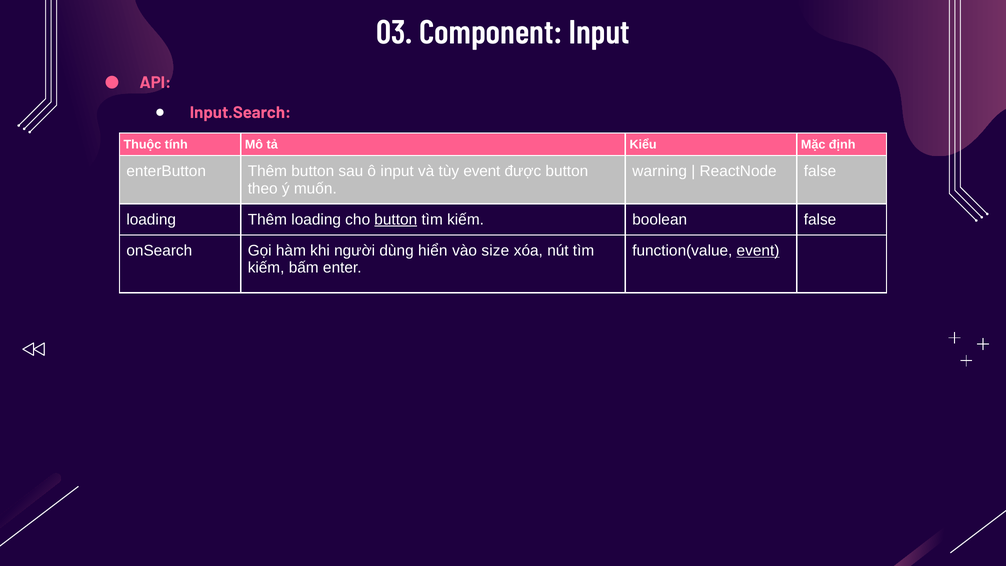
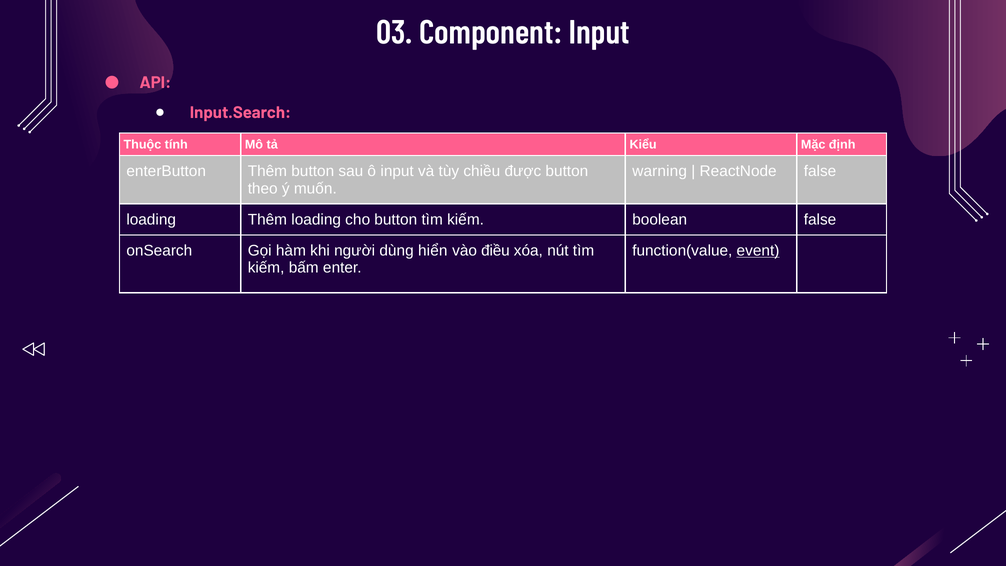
tùy event: event -> chiều (482, 171)
button underline: present -> none (396, 220)
size: size -> điều (495, 251)
